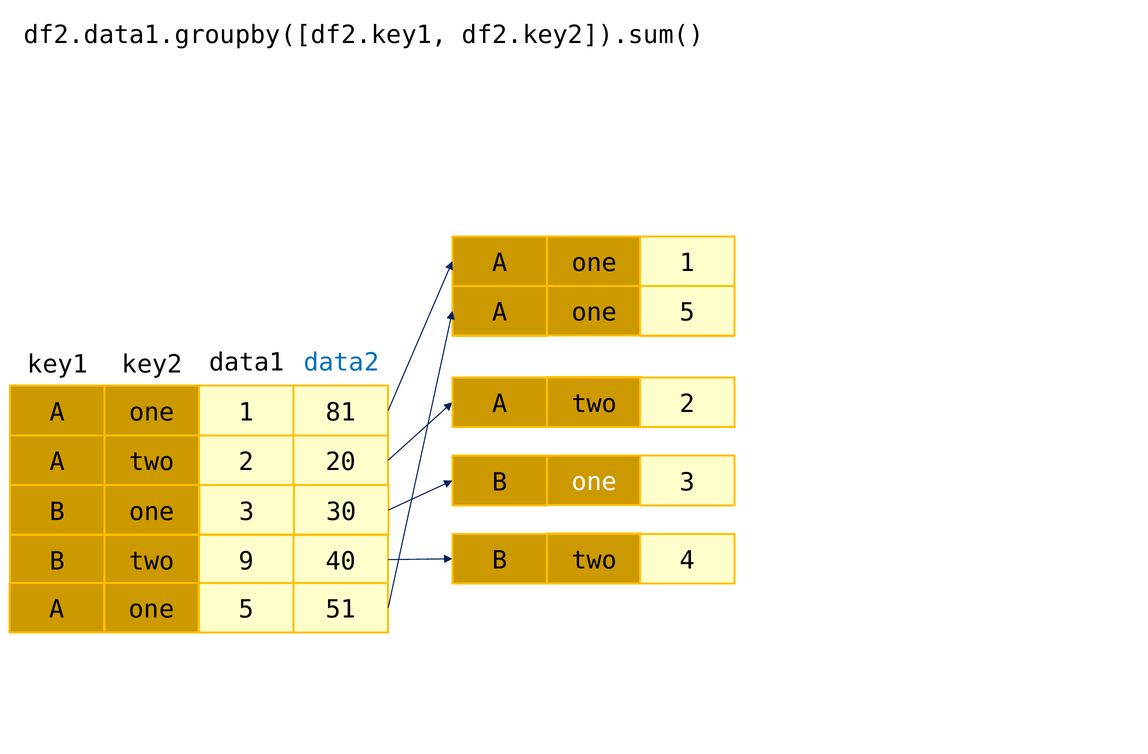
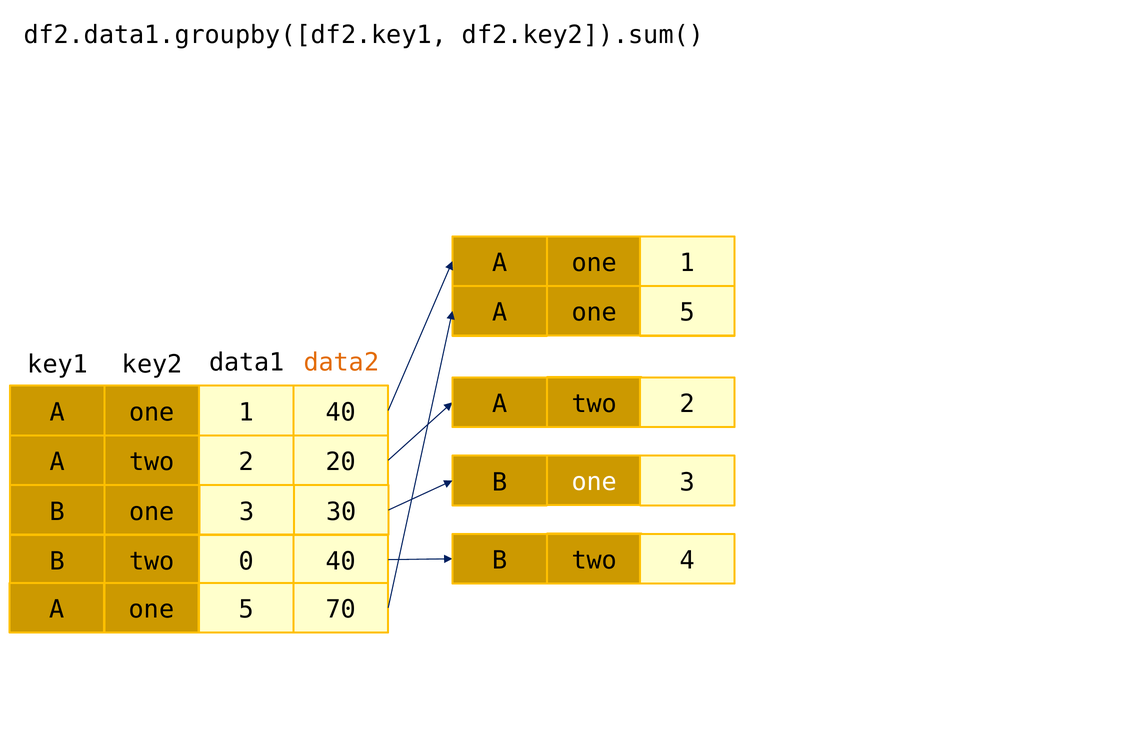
data2 colour: blue -> orange (341, 363)
1 81: 81 -> 40 (341, 412)
two 9: 9 -> 0 (246, 561)
51: 51 -> 70 (341, 610)
